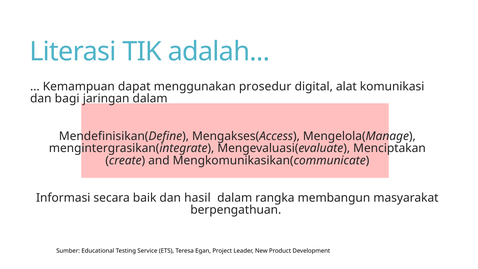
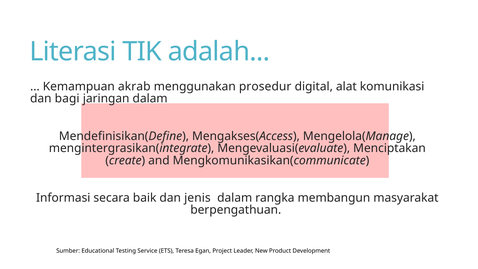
dapat: dapat -> akrab (134, 86)
hasil: hasil -> jenis (197, 198)
